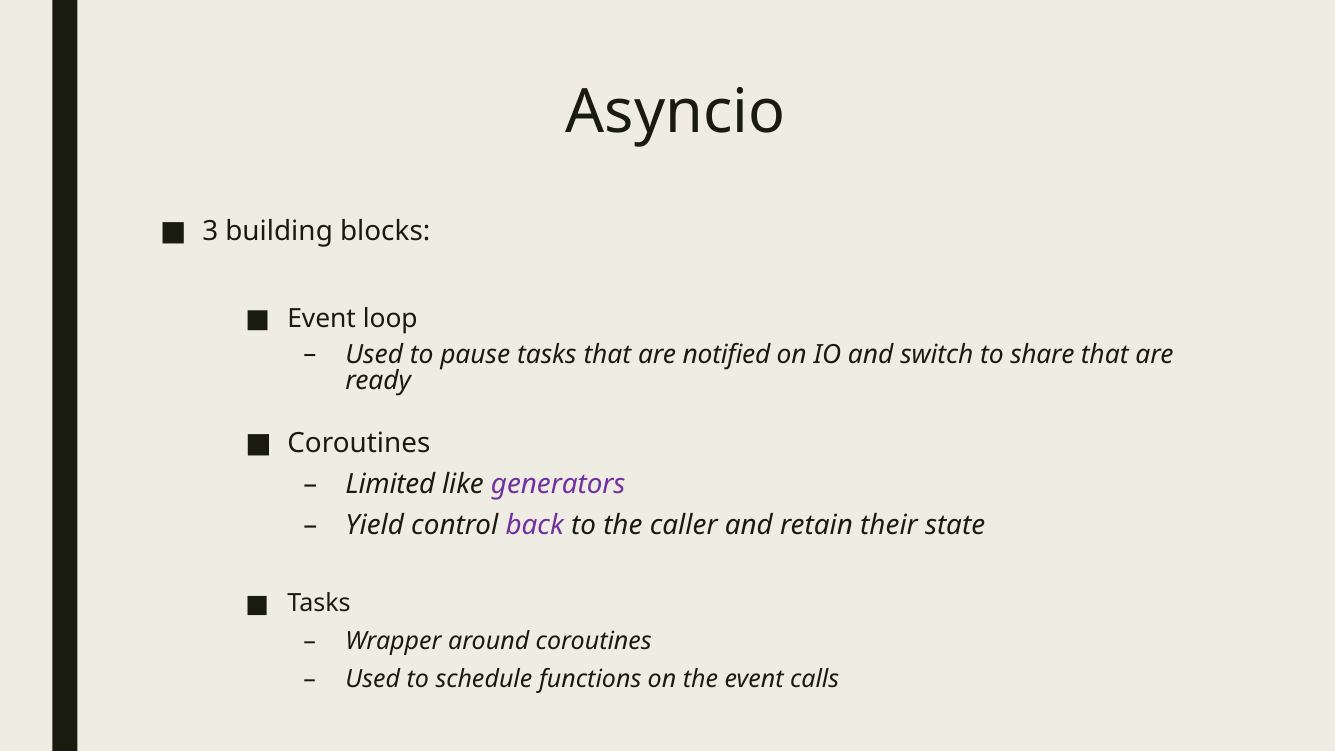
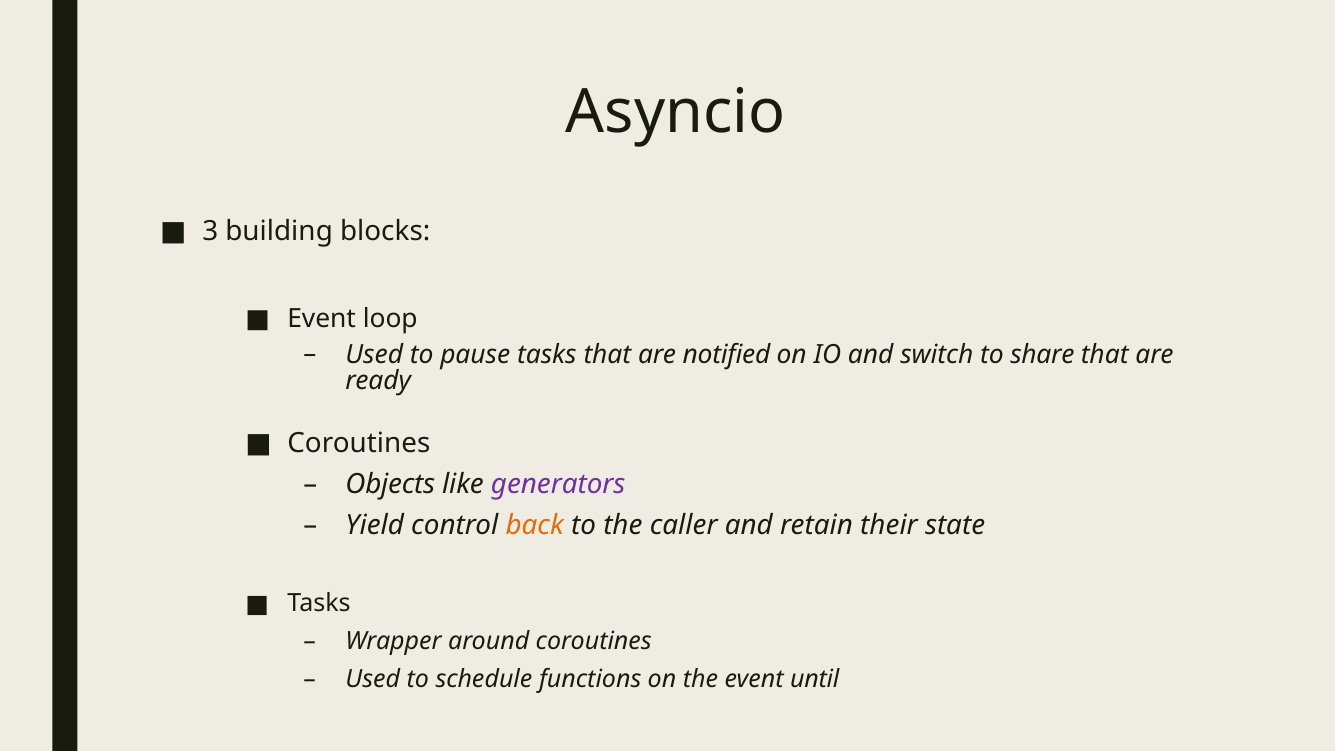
Limited: Limited -> Objects (390, 484)
back colour: purple -> orange (535, 525)
calls: calls -> until (815, 679)
